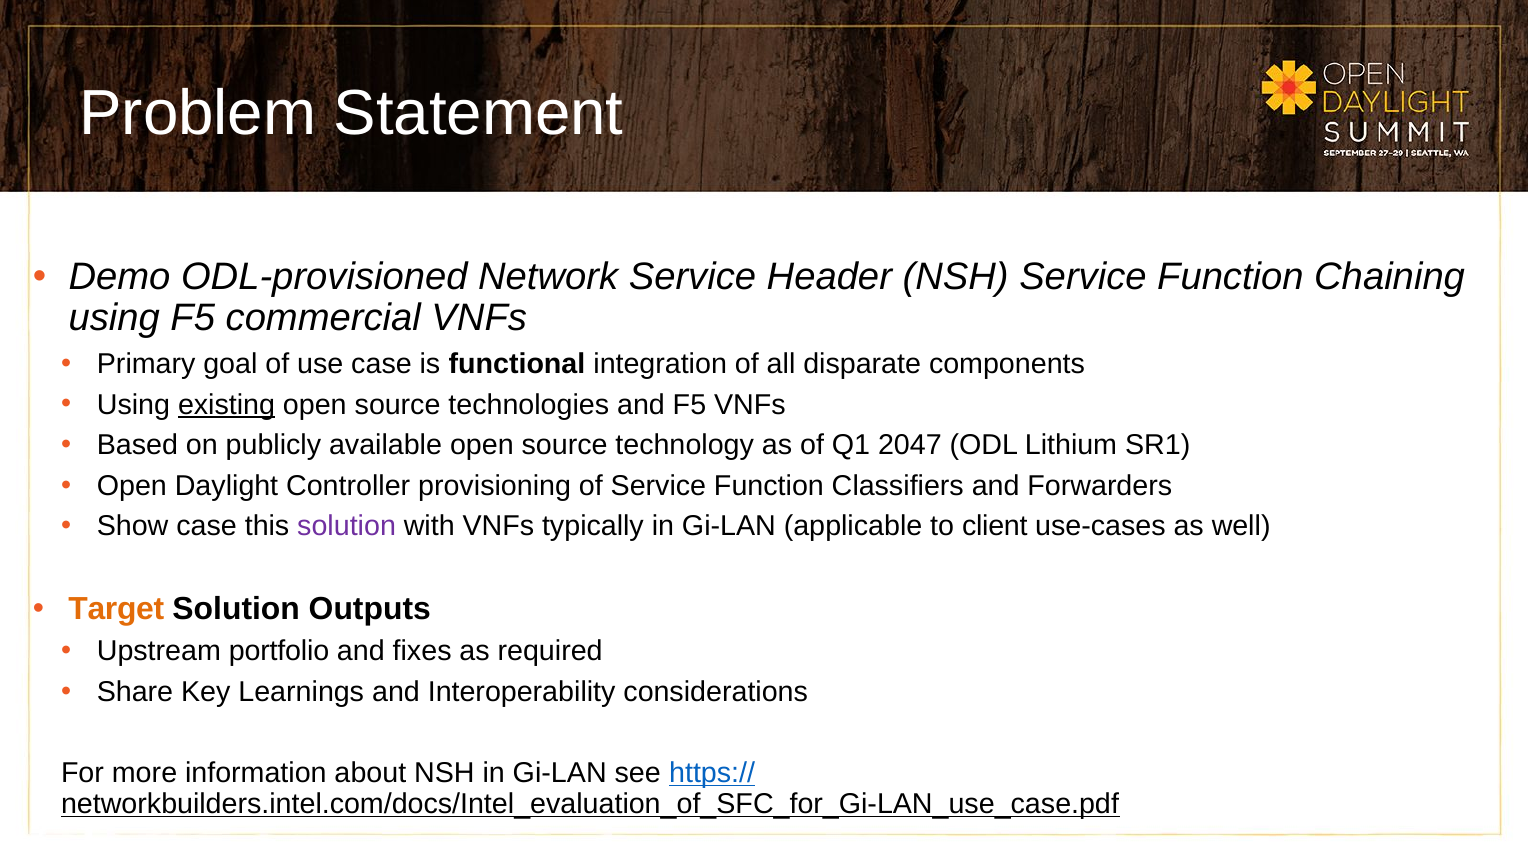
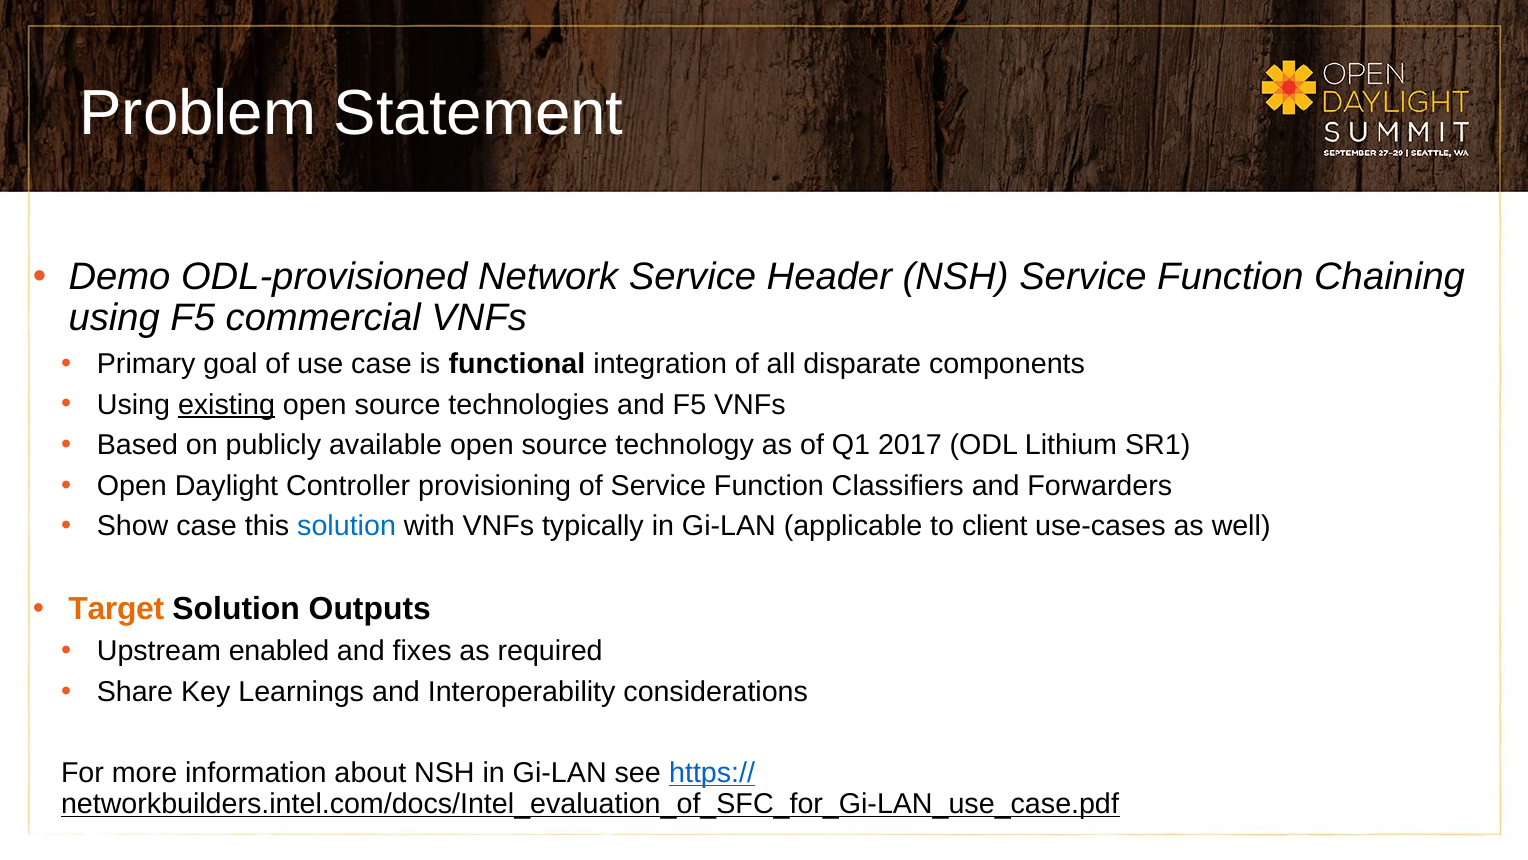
2047: 2047 -> 2017 (910, 445)
solution colour: purple -> blue (347, 526)
portfolio: portfolio -> enabled (279, 651)
